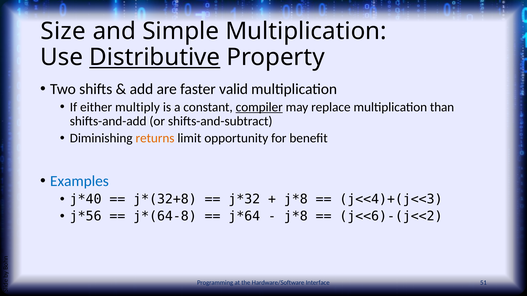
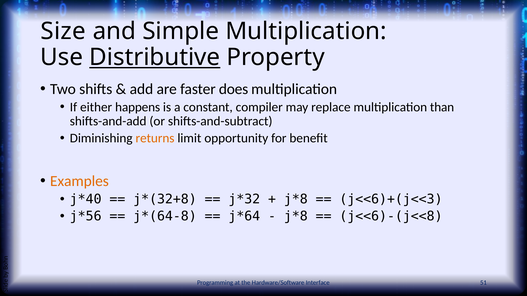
valid: valid -> does (234, 89)
multiply: multiply -> happens (138, 107)
compiler underline: present -> none (259, 107)
Examples colour: blue -> orange (79, 181)
j<<4)+(j<<3: j<<4)+(j<<3 -> j<<6)+(j<<3 (391, 200)
j<<6)-(j<<2: j<<6)-(j<<2 -> j<<6)-(j<<8 (391, 217)
